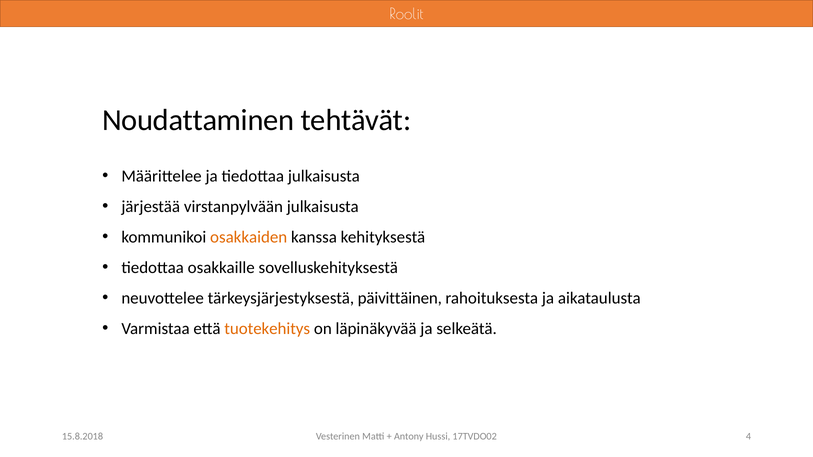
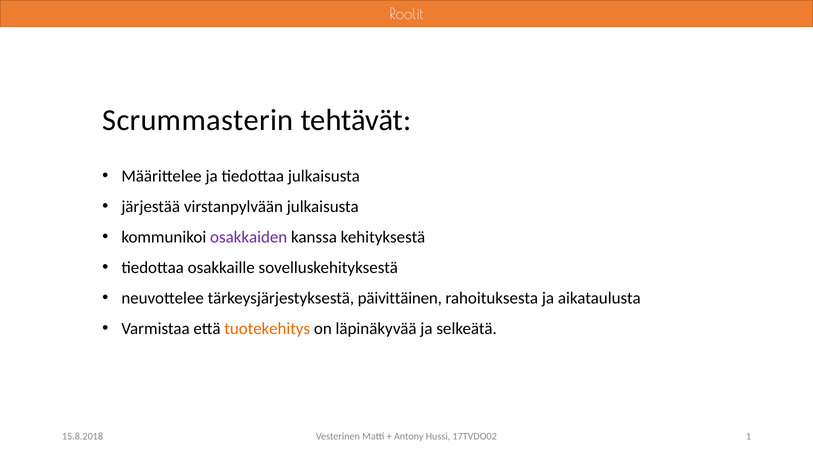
Noudattaminen: Noudattaminen -> Scrummasterin (198, 120)
osakkaiden colour: orange -> purple (249, 237)
4: 4 -> 1 (748, 437)
